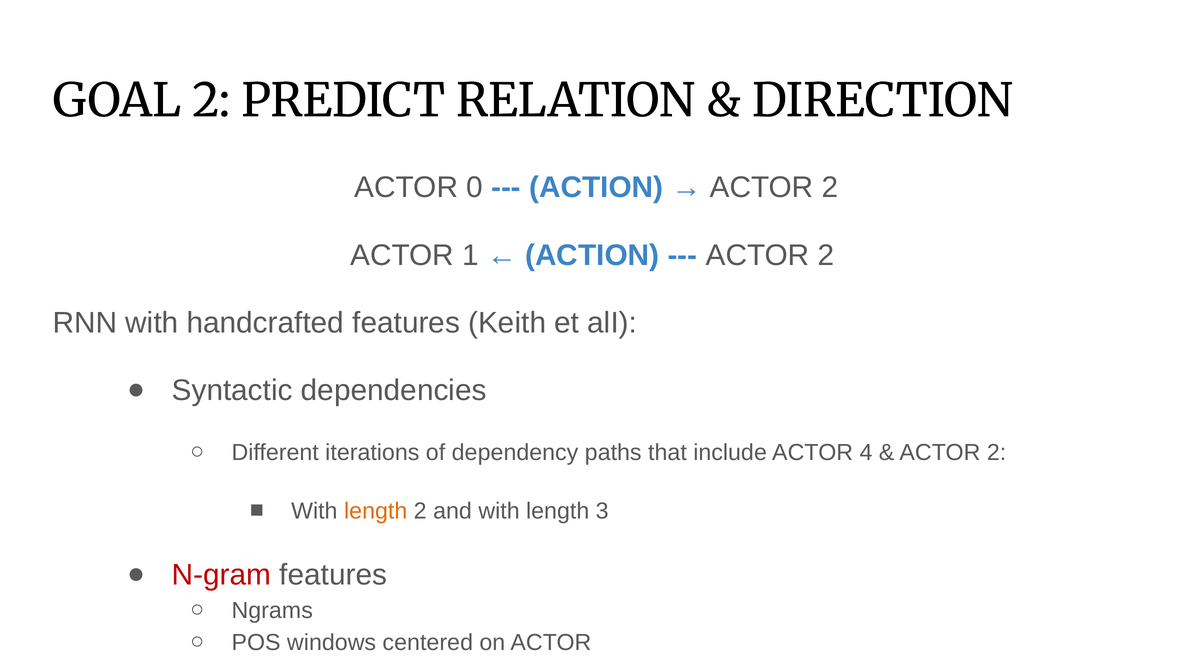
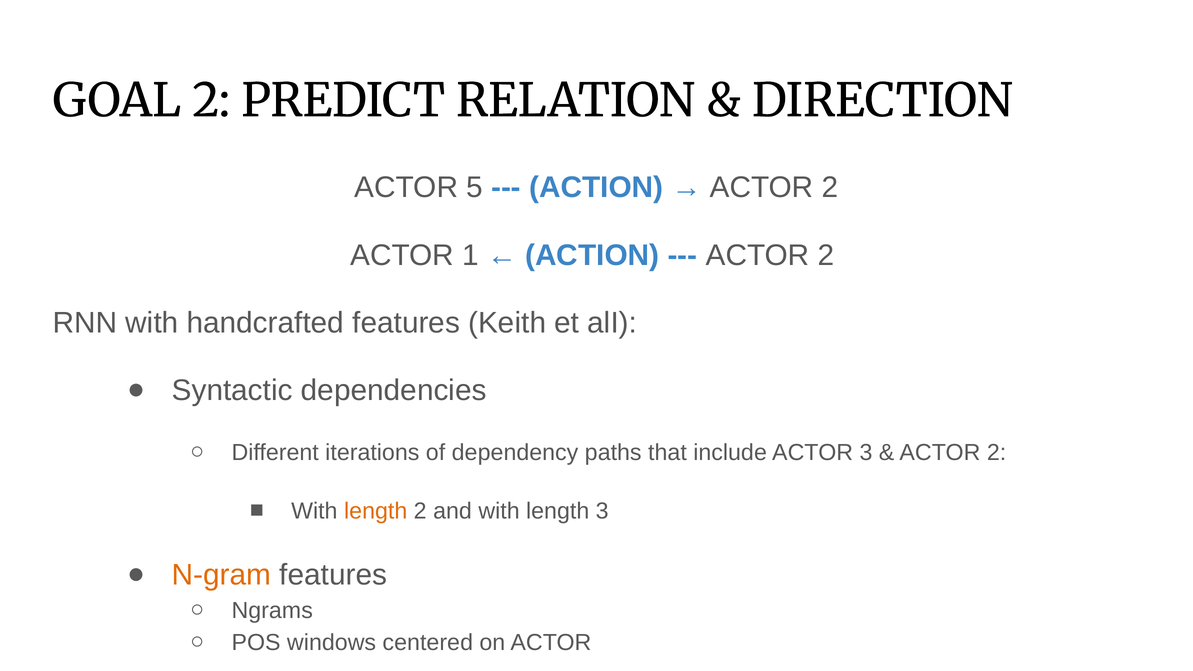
0: 0 -> 5 (475, 188)
ACTOR 4: 4 -> 3 (866, 452)
N-gram colour: red -> orange (222, 575)
